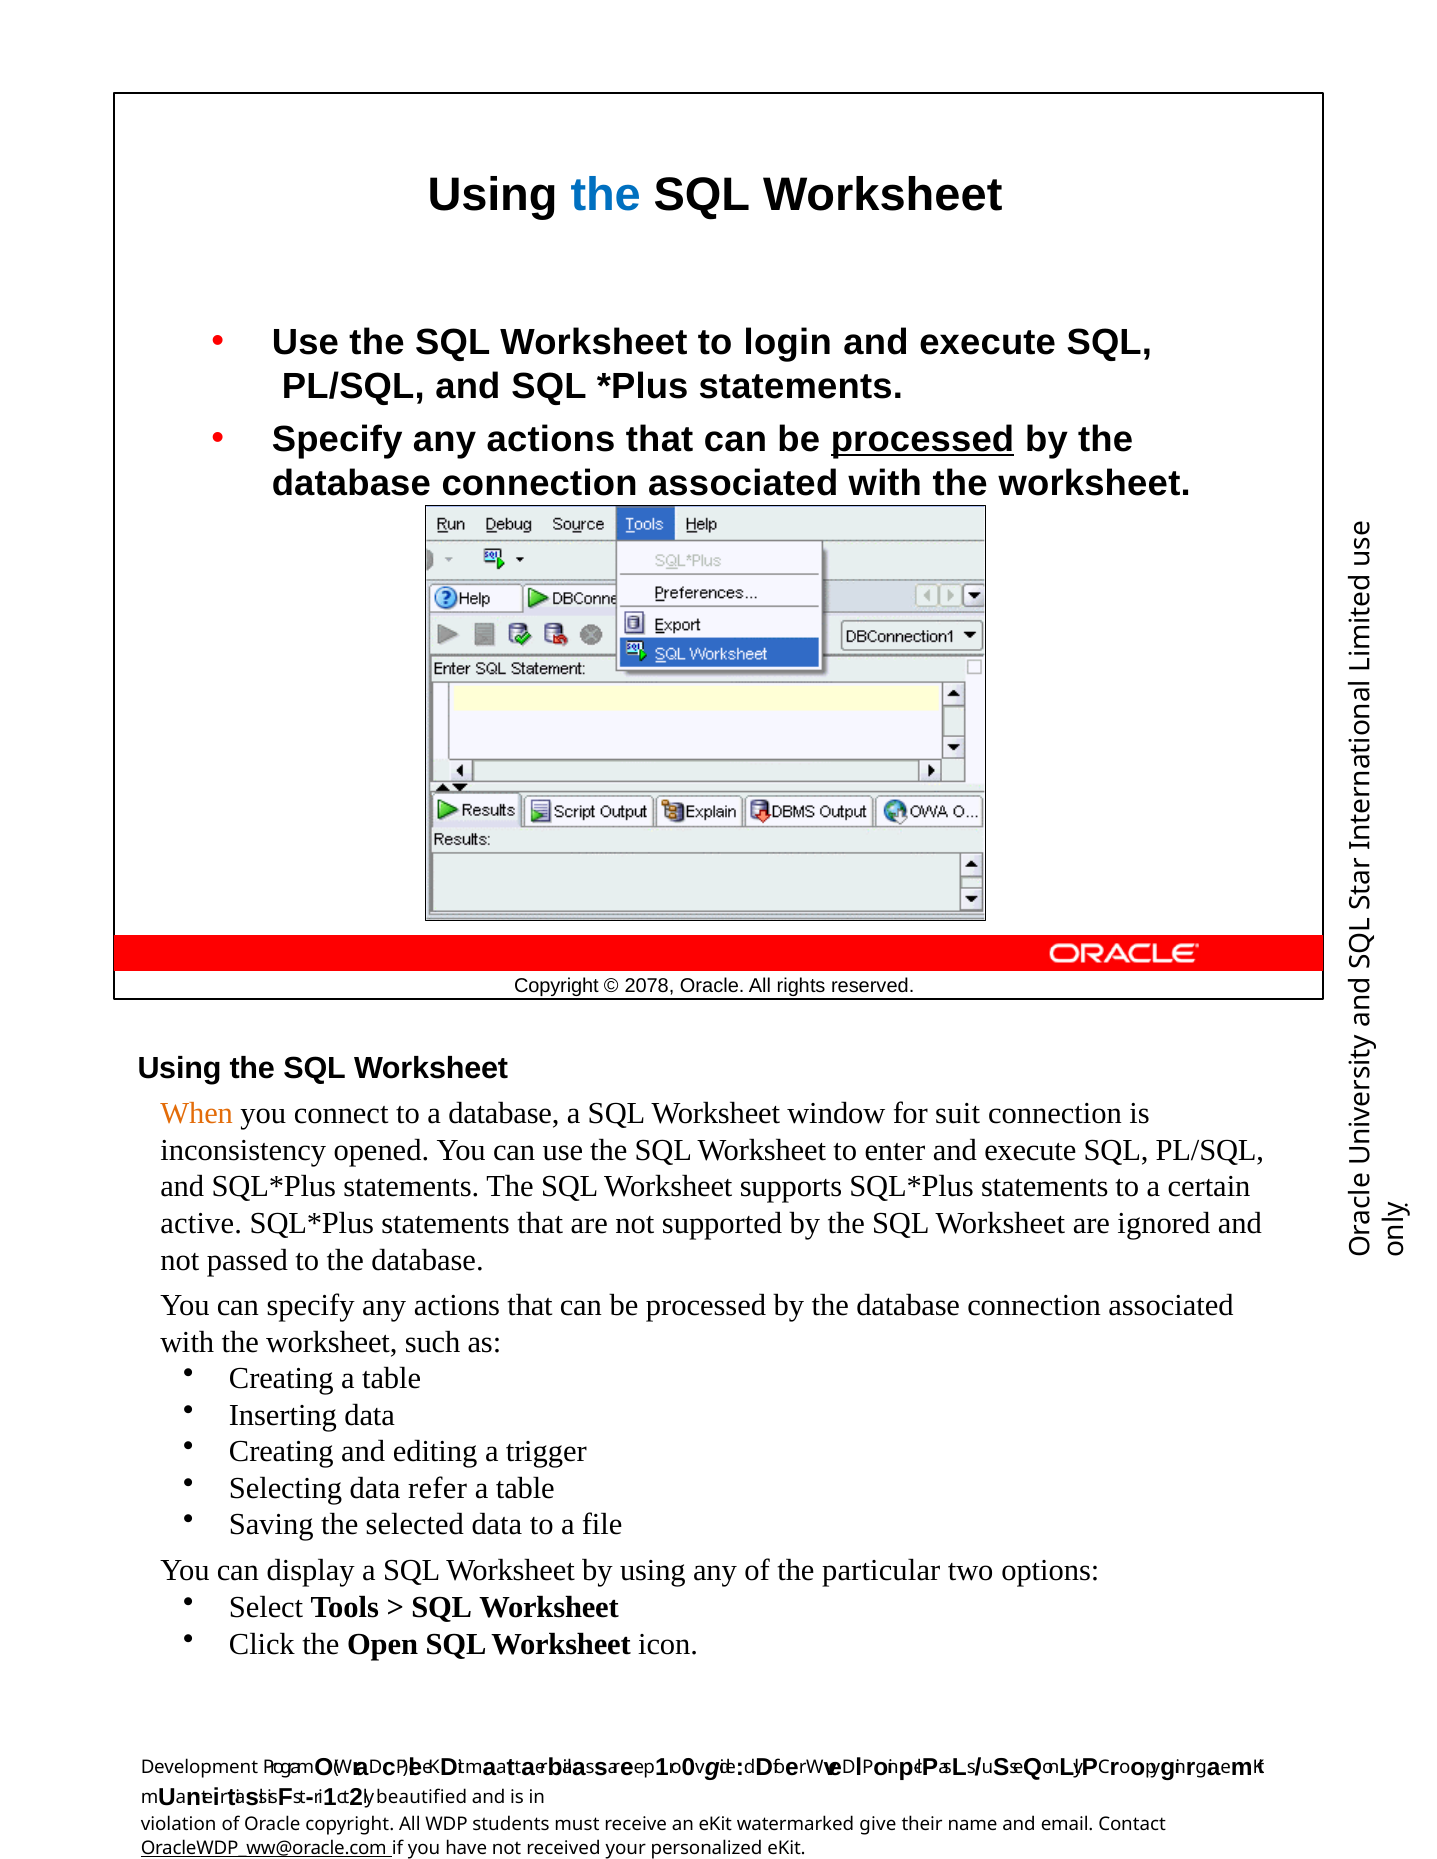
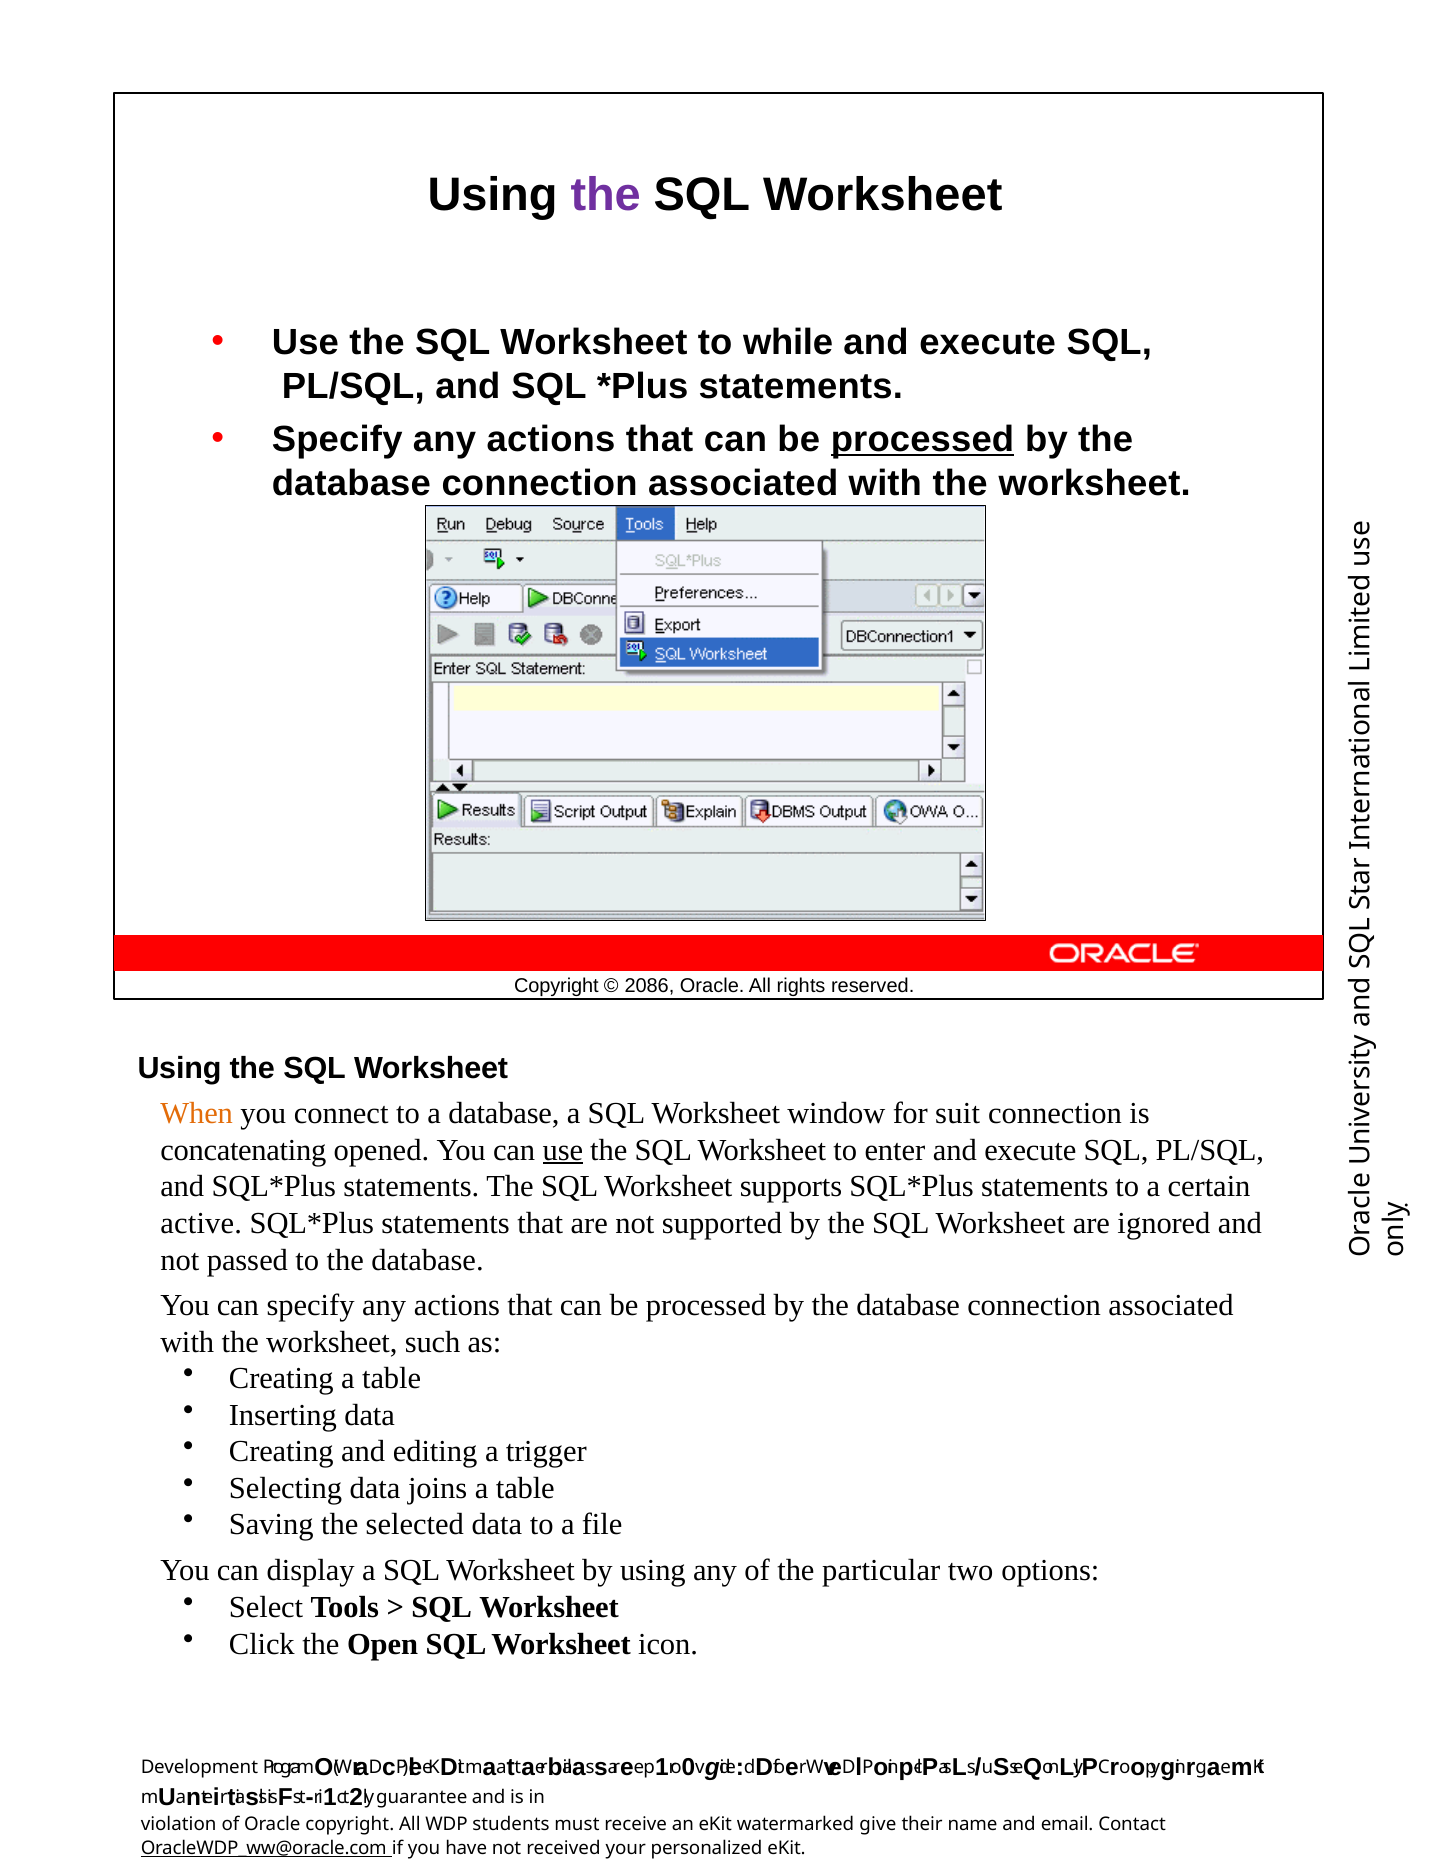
the colour: blue -> purple (606, 195)
login: login -> while (788, 342)
2078: 2078 -> 2086 (649, 987)
inconsistency: inconsistency -> concatenating (243, 1150)
use underline: none -> present (563, 1150)
refer: refer -> joins (438, 1489)
beautified: beautified -> guarantee (422, 1798)
